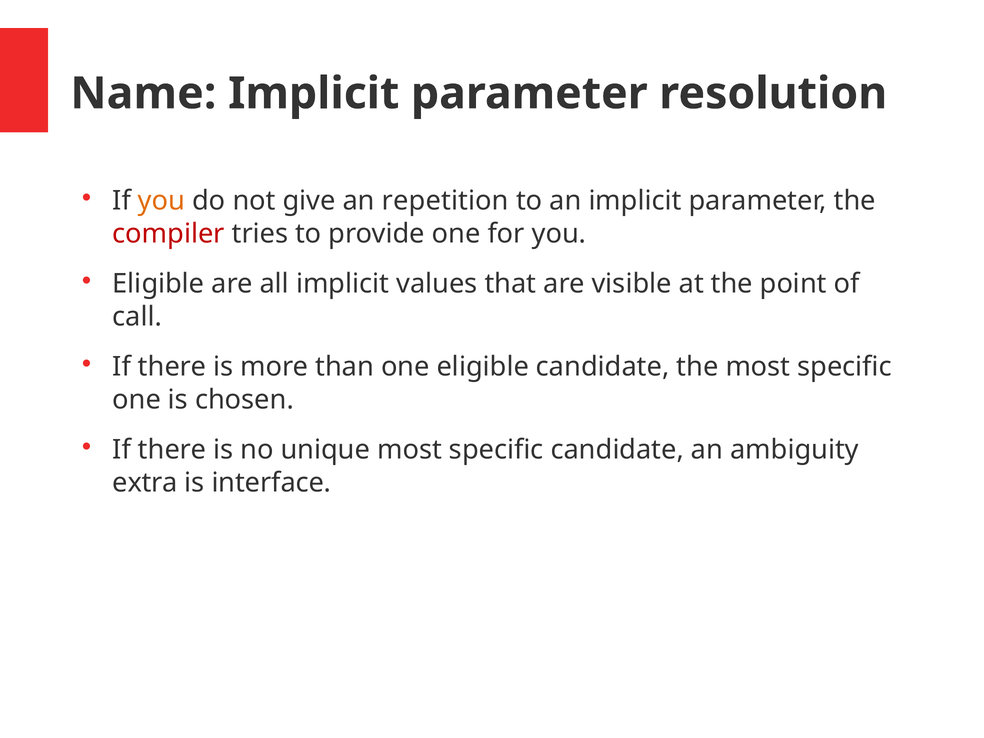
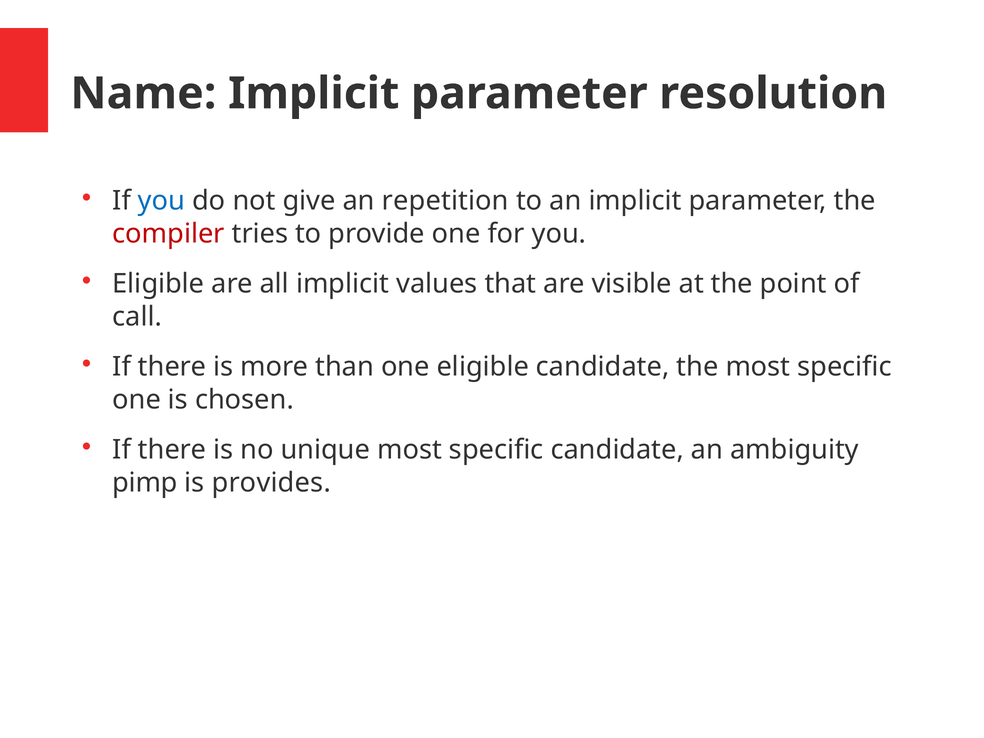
you colour: orange -> blue (162, 201)
extra: extra -> pimp (145, 483)
interface: interface -> provides (271, 483)
